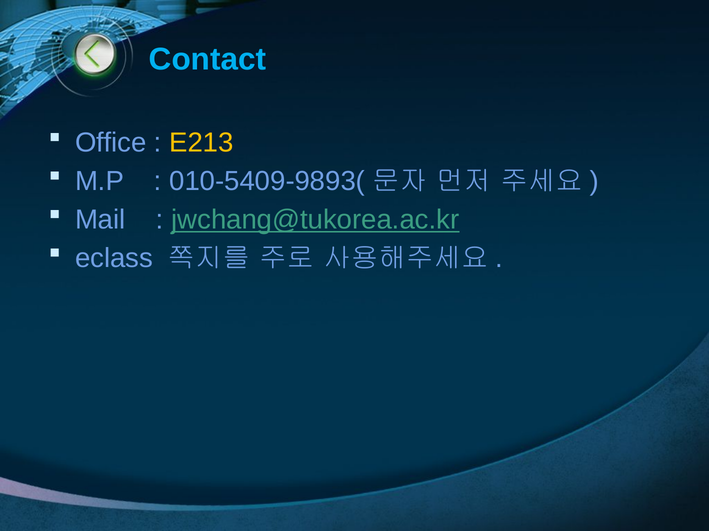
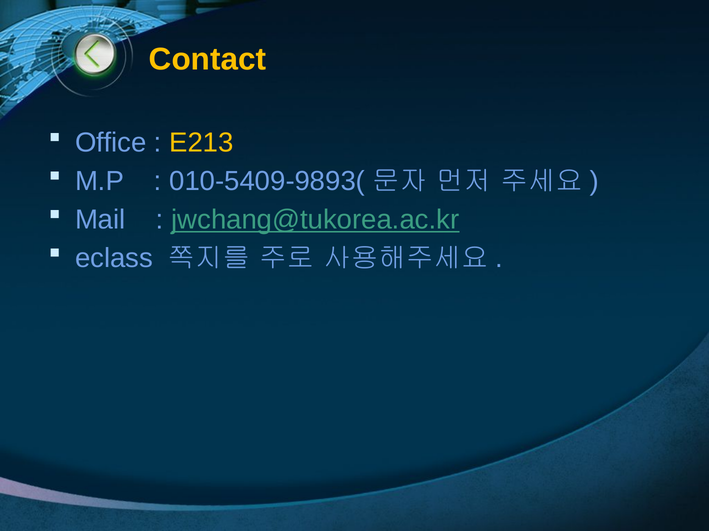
Contact colour: light blue -> yellow (207, 59)
